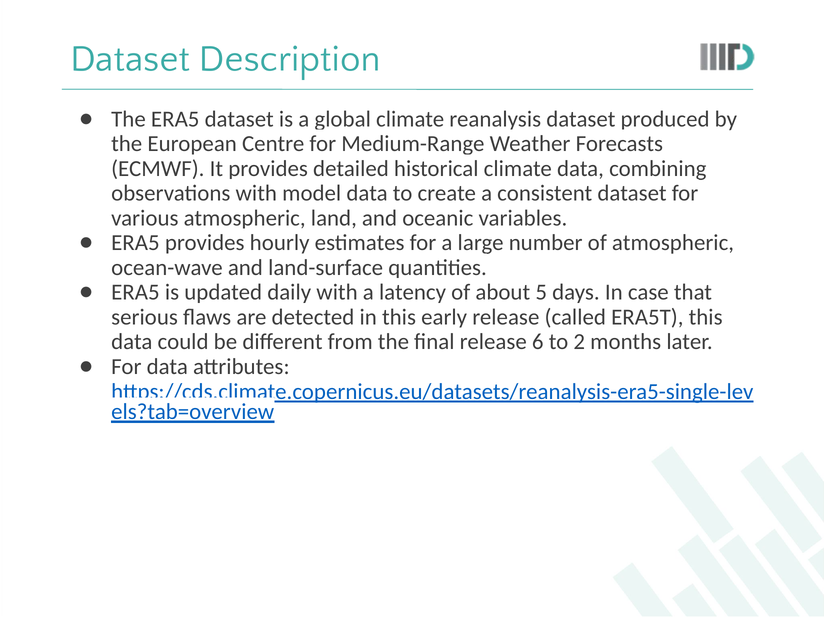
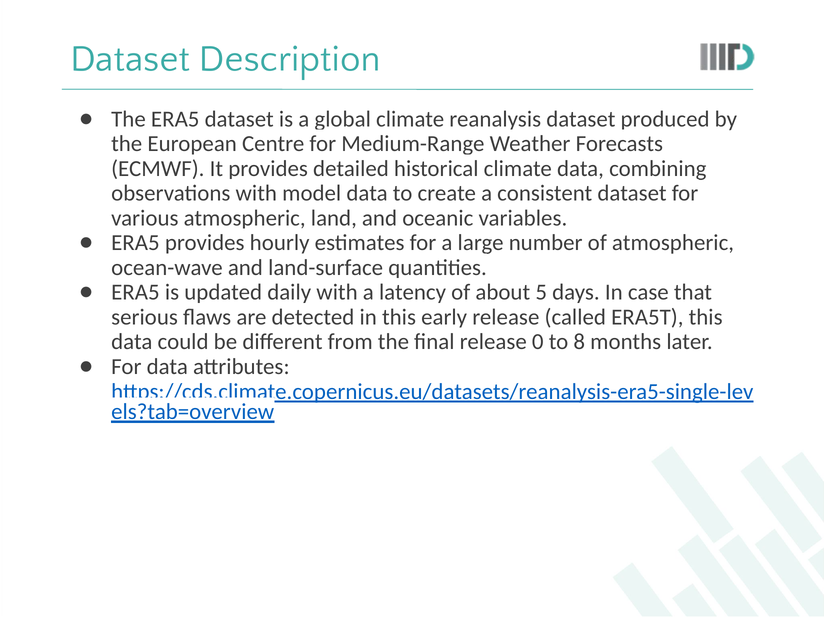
6: 6 -> 0 (538, 342)
2: 2 -> 8 (579, 342)
